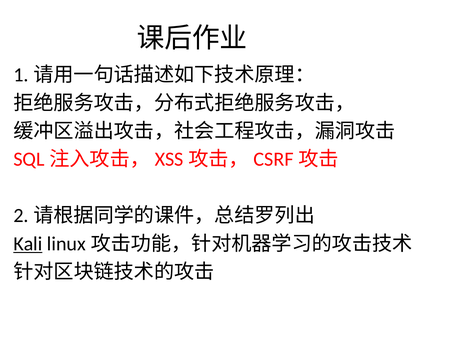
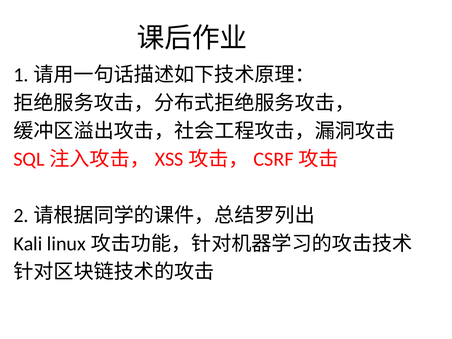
Kali underline: present -> none (28, 244)
